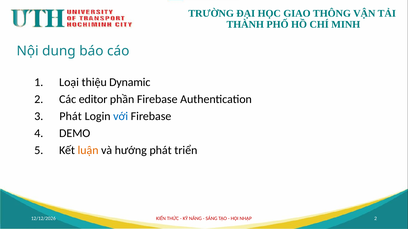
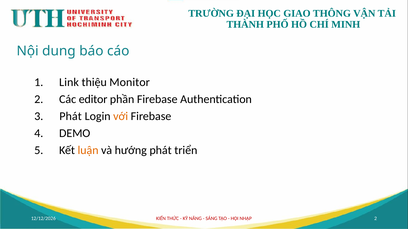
Loại: Loại -> Link (69, 82)
Dynamic: Dynamic -> Monitor (130, 82)
với colour: blue -> orange (121, 116)
